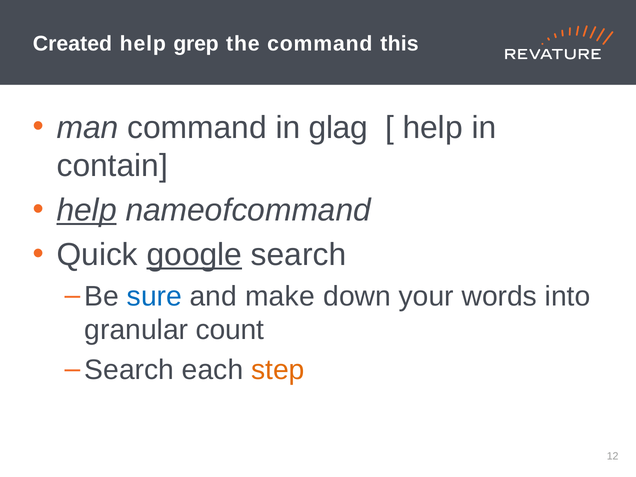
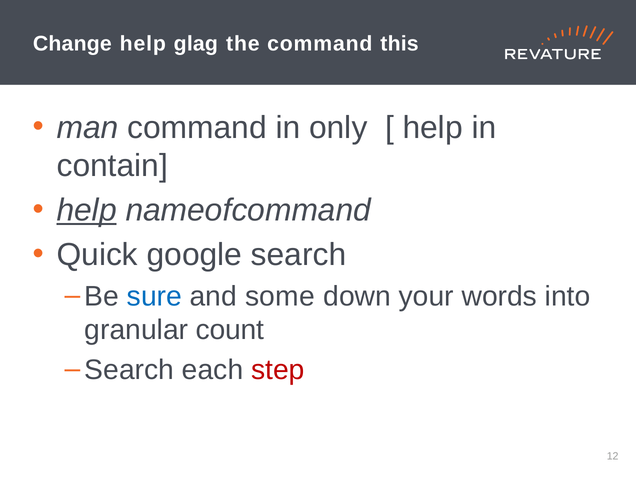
Created: Created -> Change (72, 44)
grep: grep -> glag (196, 44)
glag: glag -> only (338, 128)
google underline: present -> none (194, 255)
make: make -> some (280, 296)
step colour: orange -> red (278, 370)
